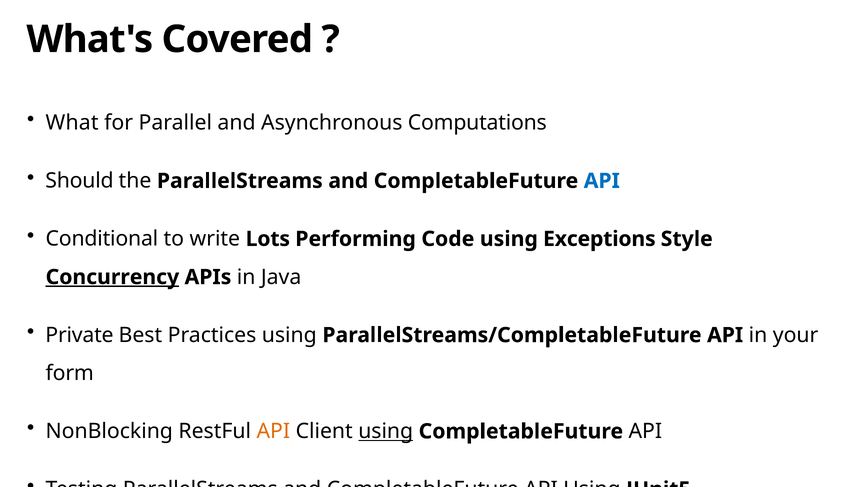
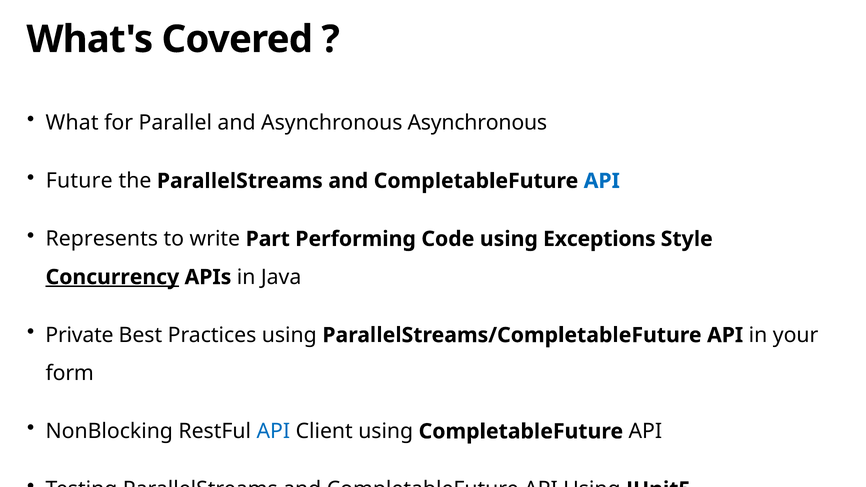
Asynchronous Computations: Computations -> Asynchronous (477, 123)
Should: Should -> Future (79, 181)
Conditional: Conditional -> Represents (102, 239)
Lots: Lots -> Part (268, 239)
API colour: orange -> blue (273, 432)
using underline: present -> none (386, 432)
